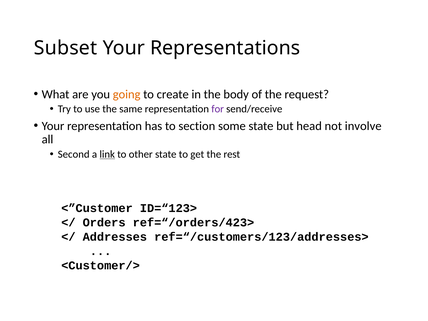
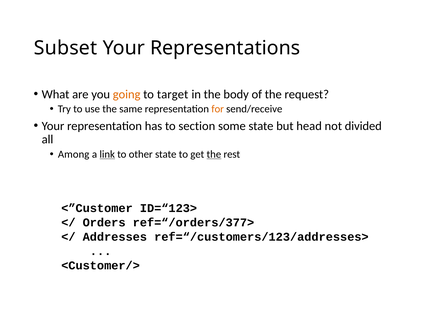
create: create -> target (173, 94)
for colour: purple -> orange (218, 109)
involve: involve -> divided (363, 126)
Second: Second -> Among (74, 154)
the underline: none -> present (214, 154)
ref=“/orders/423: ref=“/orders/423 -> ref=“/orders/377 (190, 223)
